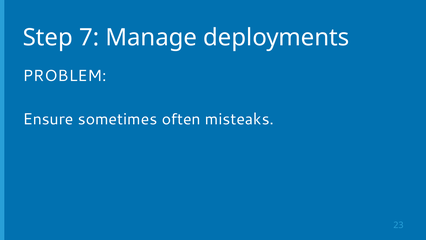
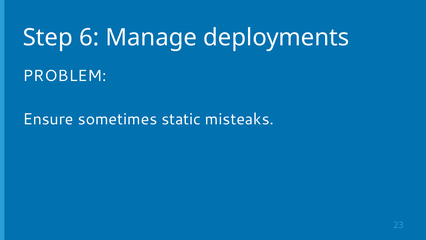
7: 7 -> 6 (89, 38)
often: often -> static (181, 119)
